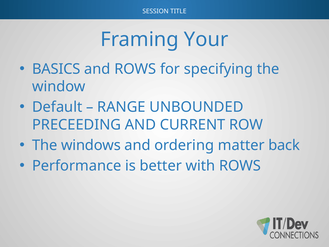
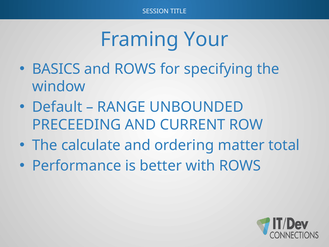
windows: windows -> calculate (91, 145)
back: back -> total (284, 145)
